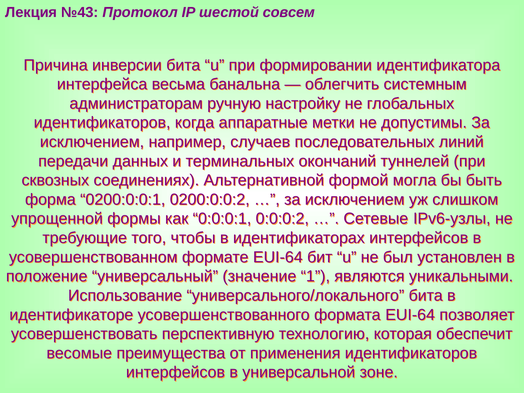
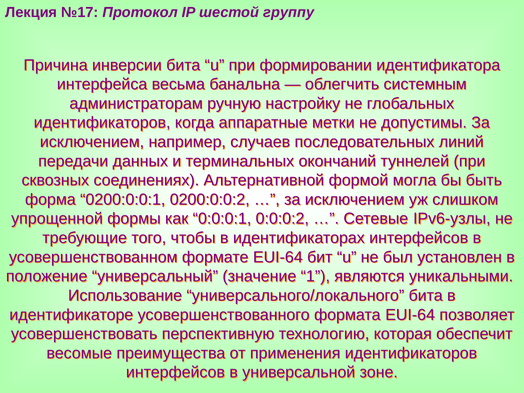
№43: №43 -> №17 (80, 12)
совсем: совсем -> группу (289, 12)
